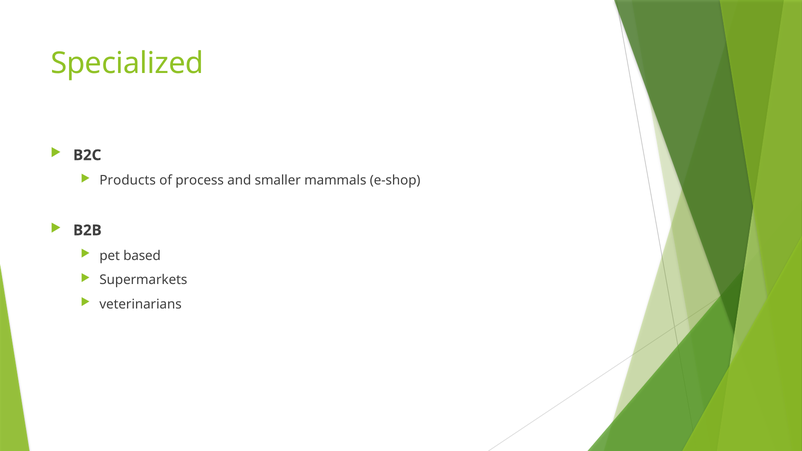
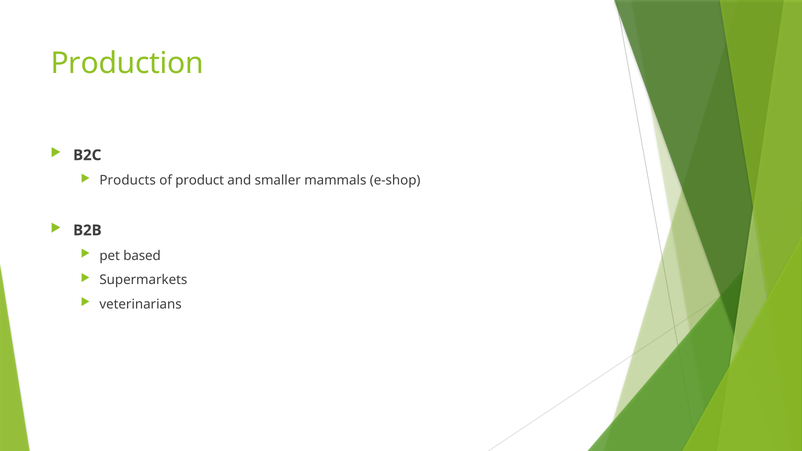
Specialized: Specialized -> Production (127, 63)
process: process -> product (200, 180)
